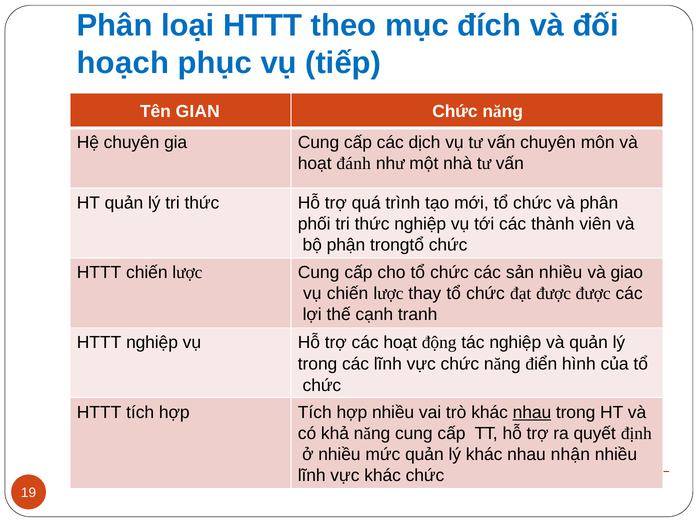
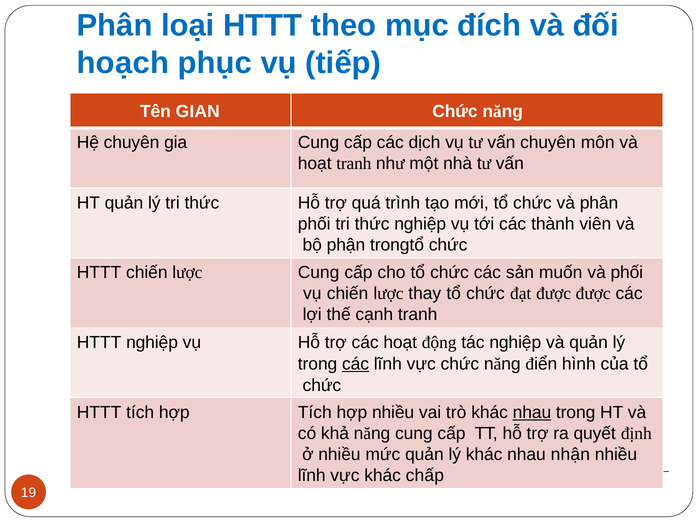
hoạt đánh: đánh -> tranh (354, 163)
sản nhiều: nhiều -> muốn (561, 272)
và giao: giao -> phối (627, 272)
các underline: none -> present (356, 364)
khác chức: chức -> chấp (425, 475)
